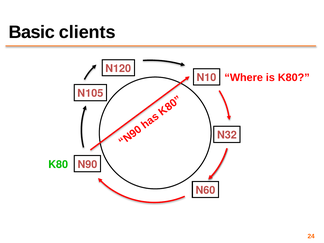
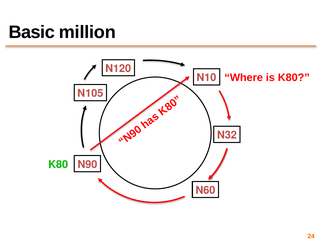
clients: clients -> million (87, 32)
